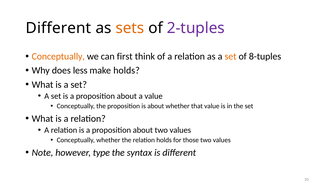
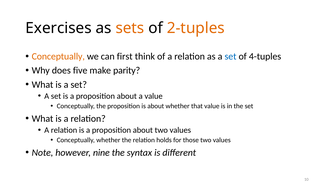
Different: Different -> Exercises (59, 28)
2-tuples colour: purple -> orange (196, 28)
set colour: orange -> blue (231, 56)
8-tuples: 8-tuples -> 4-tuples (265, 56)
less: less -> five (80, 70)
make holds: holds -> parity (127, 70)
type: type -> nine (101, 152)
